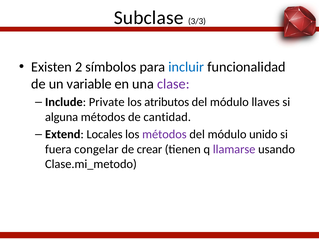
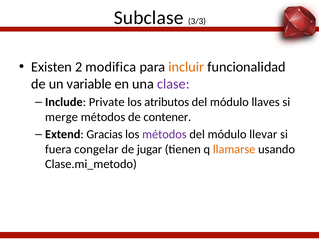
símbolos: símbolos -> modifica (111, 67)
incluir colour: blue -> orange (186, 67)
alguna: alguna -> merge (61, 117)
cantidad: cantidad -> contener (167, 117)
Locales: Locales -> Gracias (105, 135)
unido: unido -> llevar (263, 135)
crear: crear -> jugar (150, 149)
llamarse colour: purple -> orange (234, 149)
